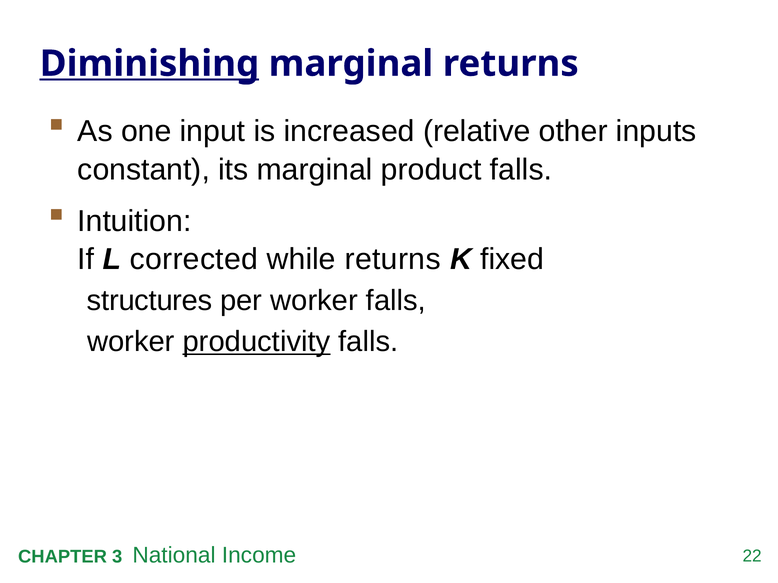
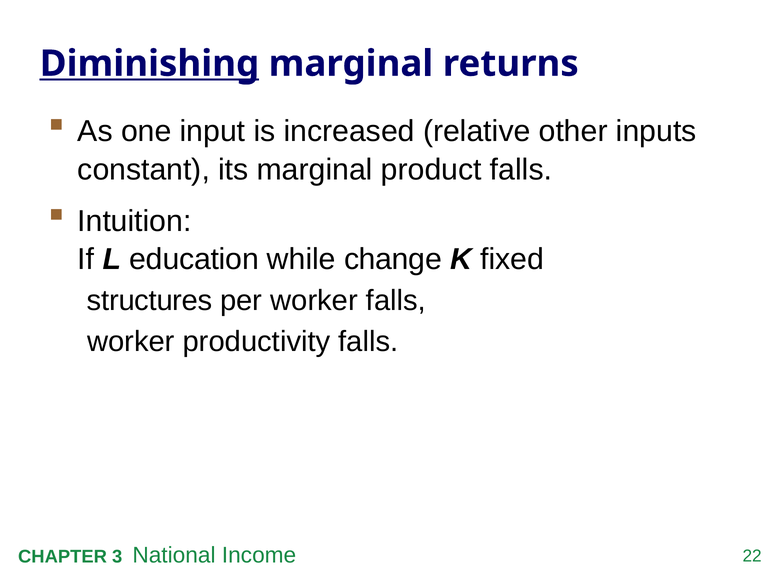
corrected: corrected -> education (194, 260)
while returns: returns -> change (393, 260)
productivity underline: present -> none (257, 342)
